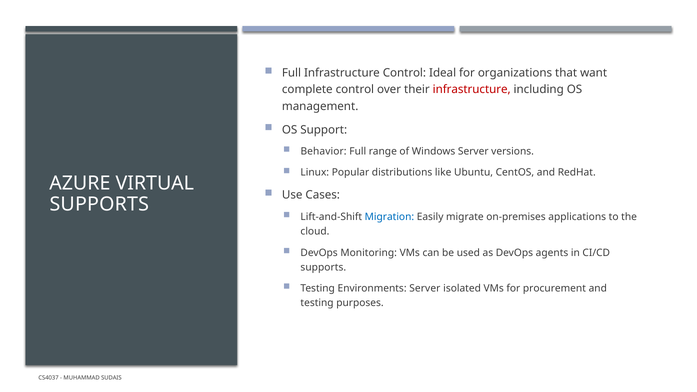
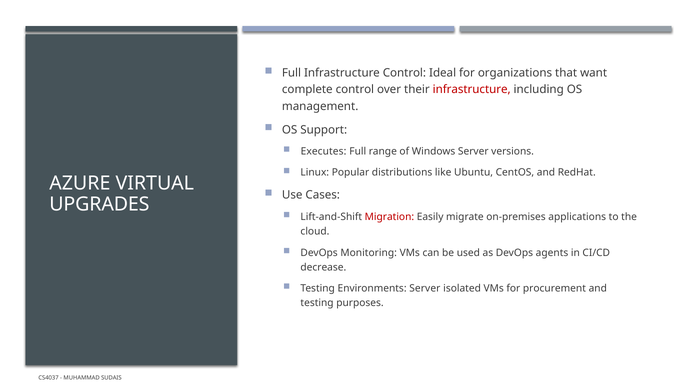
Behavior: Behavior -> Executes (324, 152)
SUPPORTS: SUPPORTS -> UPGRADES (99, 204)
Migration colour: blue -> red (389, 217)
supports: supports -> decrease (323, 267)
